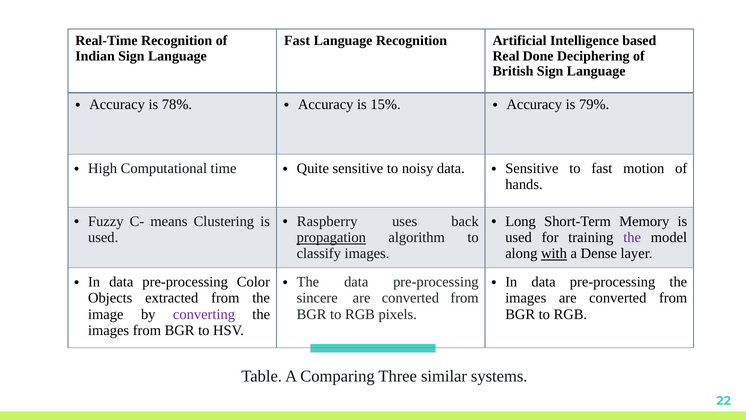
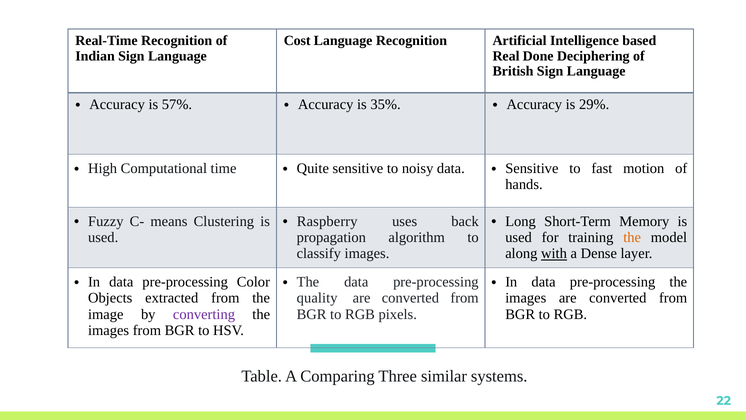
Fast: Fast -> Cost (297, 40)
78%: 78% -> 57% (177, 104)
15%: 15% -> 35% (386, 104)
79%: 79% -> 29% (594, 104)
propagation underline: present -> none (331, 237)
the colour: purple -> orange (632, 237)
sincere: sincere -> quality (317, 298)
